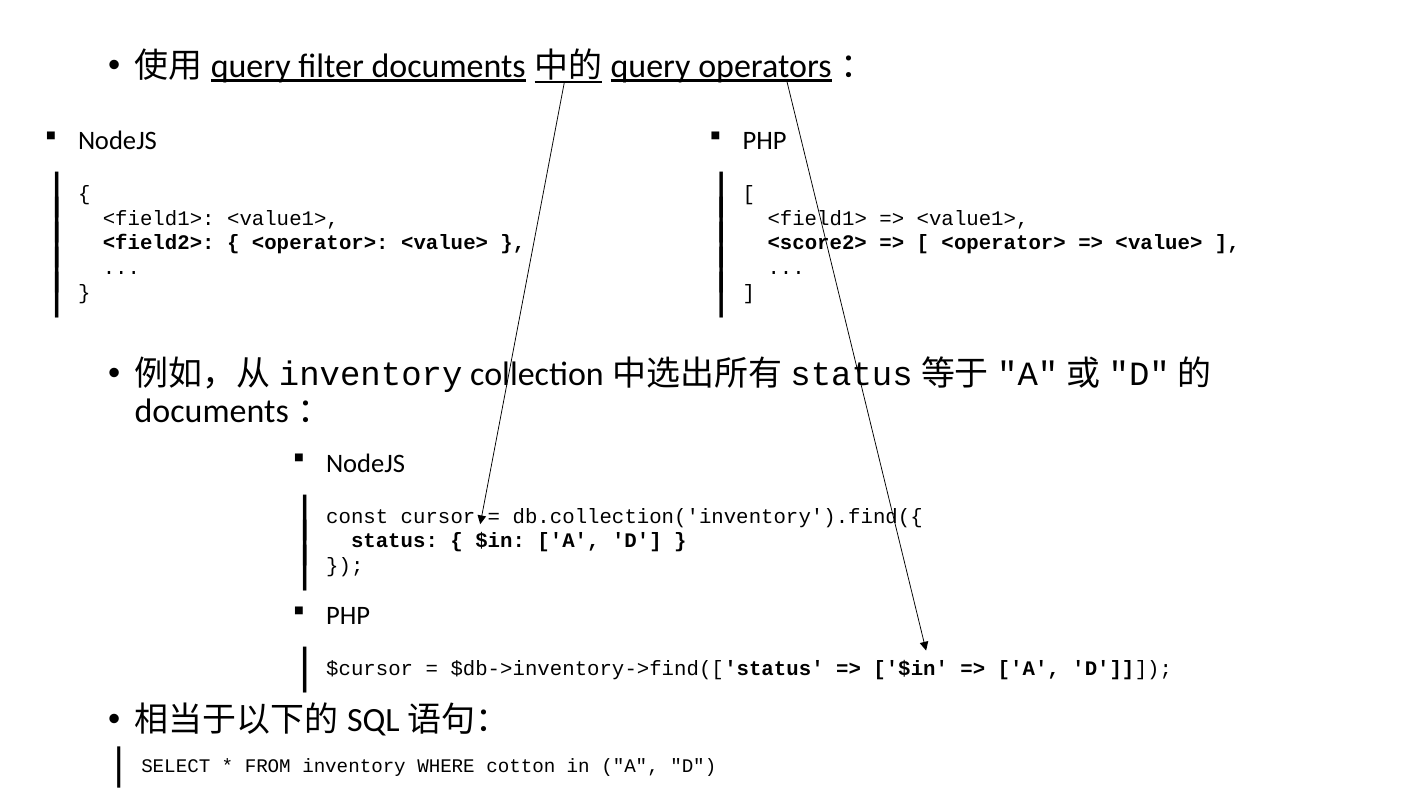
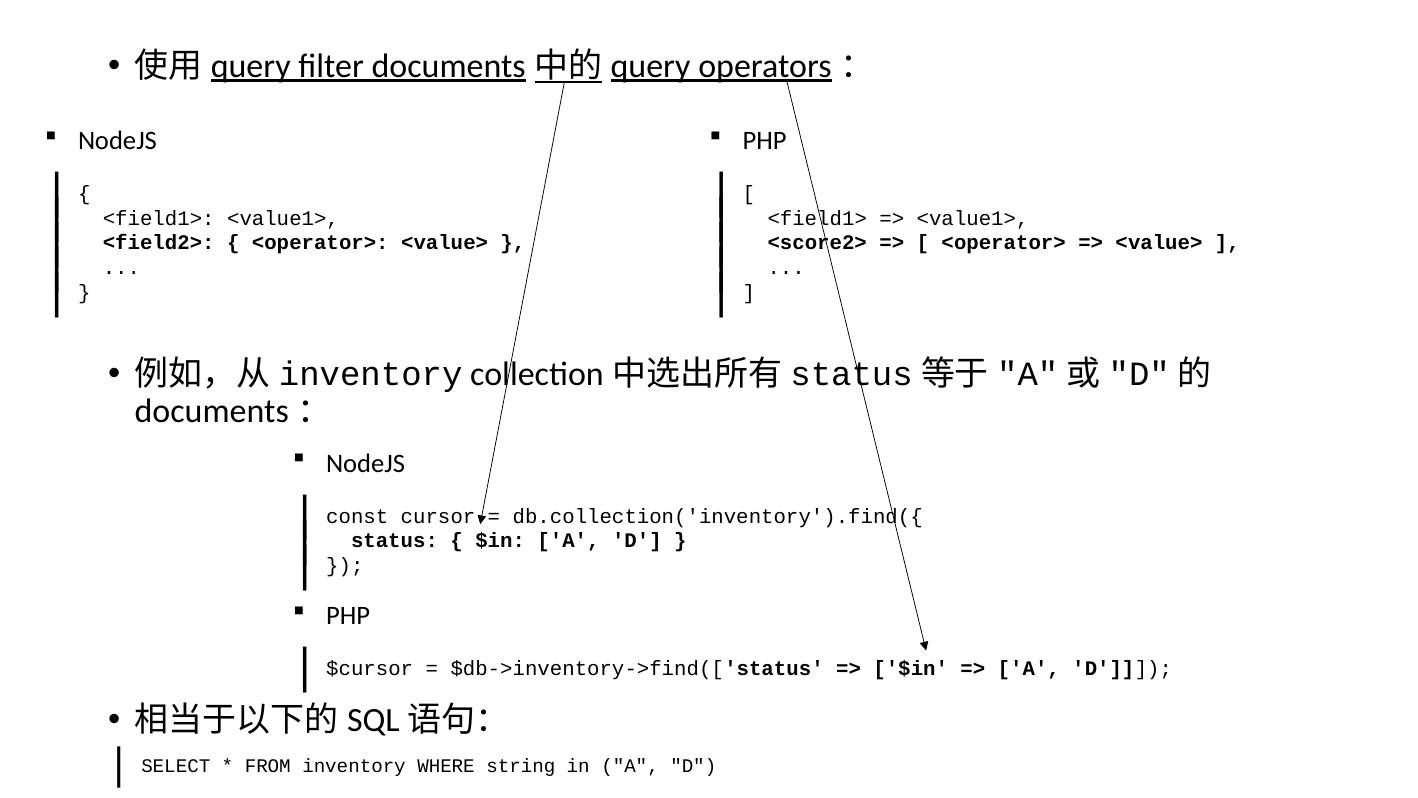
cotton: cotton -> string (521, 766)
